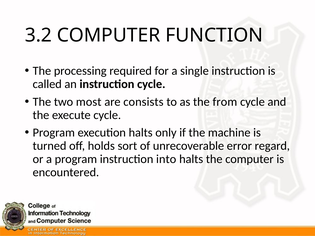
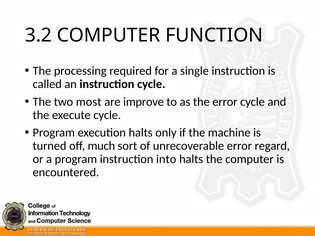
consists: consists -> improve (144, 102)
the from: from -> error (225, 102)
holds: holds -> much (101, 146)
